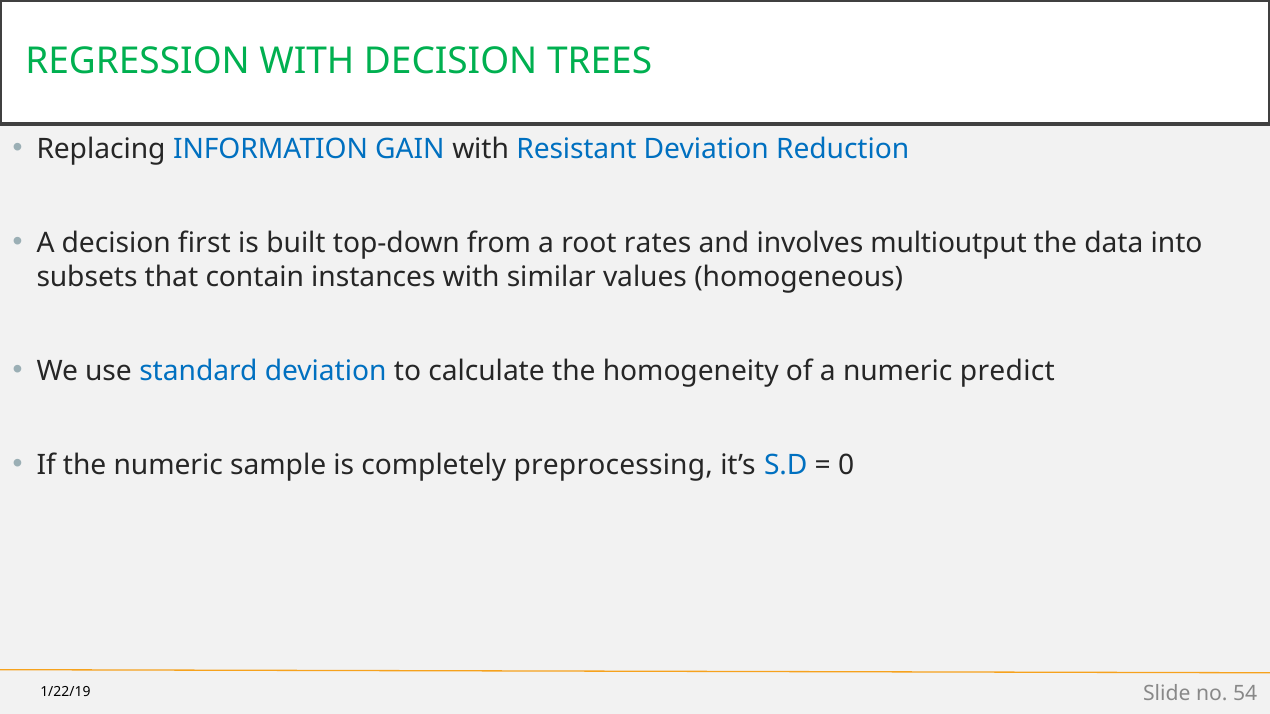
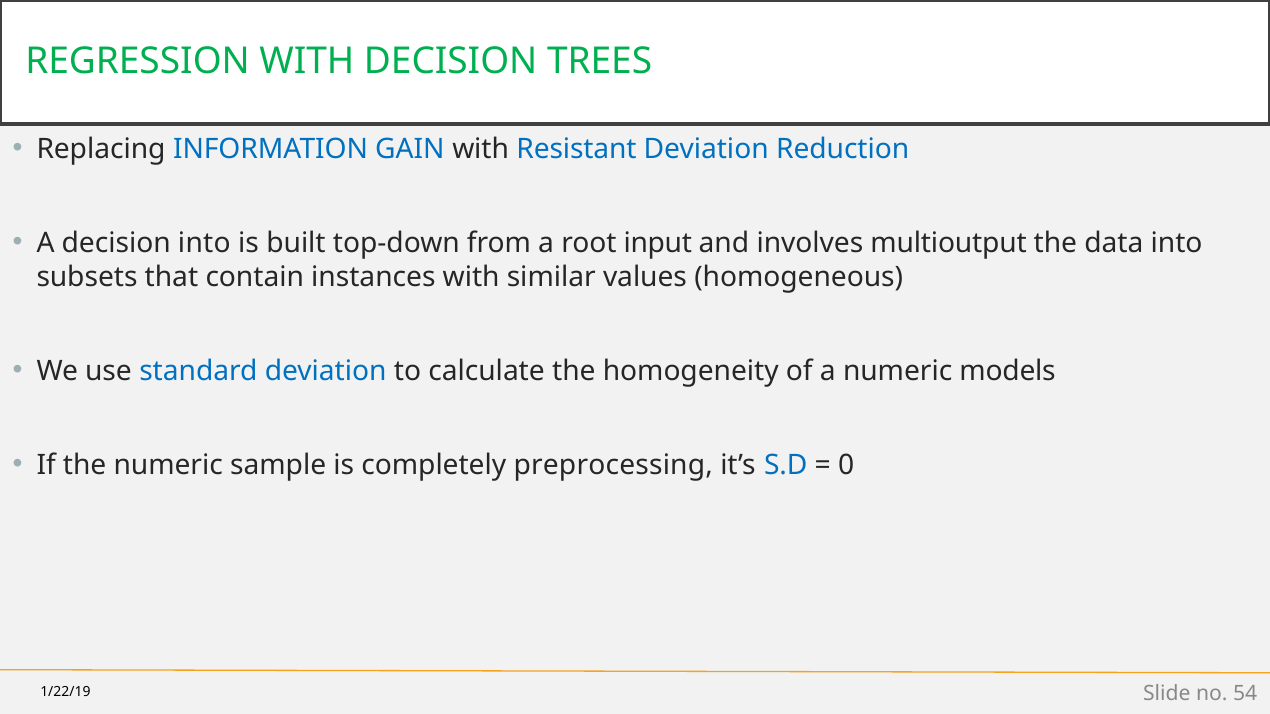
decision first: first -> into (204, 243)
rates: rates -> input (658, 243)
predict: predict -> models (1008, 371)
